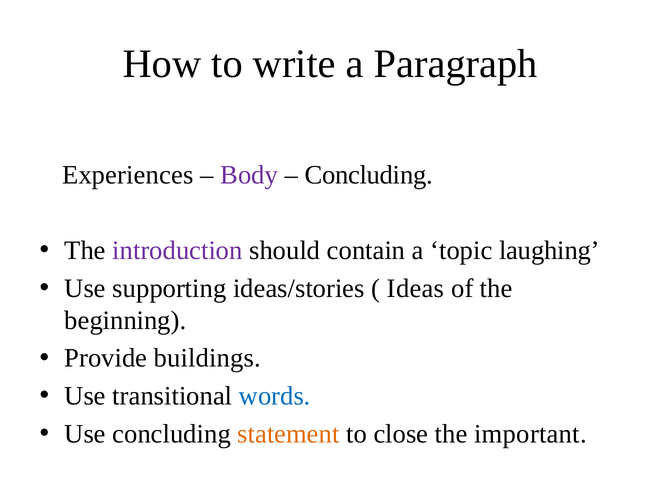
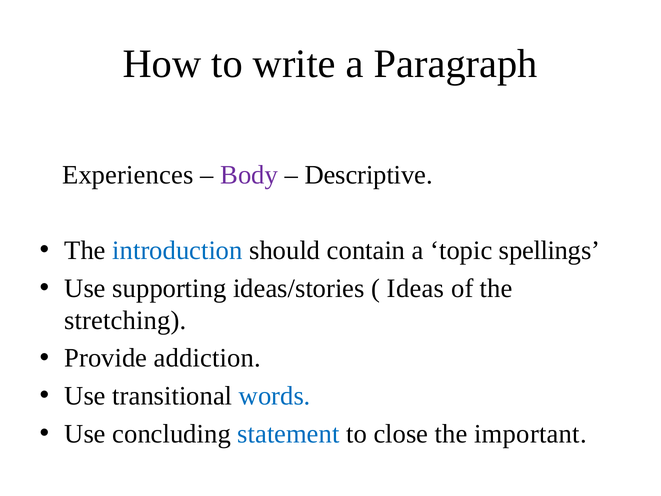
Concluding: Concluding -> Descriptive (369, 175)
introduction colour: purple -> blue (177, 250)
laughing: laughing -> spellings (549, 250)
beginning: beginning -> stretching (125, 320)
buildings: buildings -> addiction (207, 358)
statement colour: orange -> blue (288, 434)
